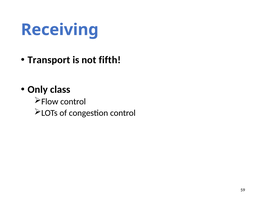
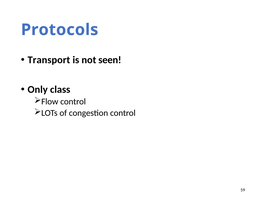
Receiving: Receiving -> Protocols (60, 30)
fifth: fifth -> seen (110, 60)
